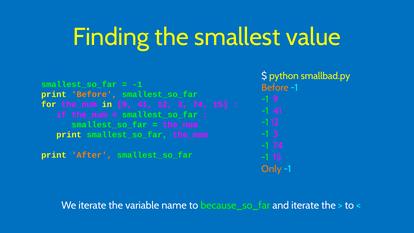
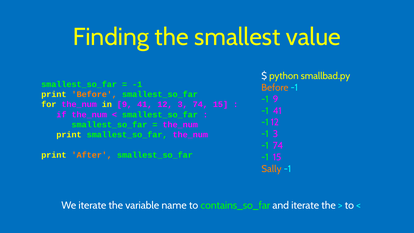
Only: Only -> Sally (271, 169)
because_so_far: because_so_far -> contains_so_far (235, 205)
